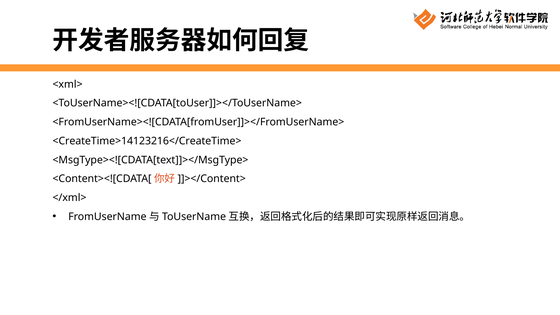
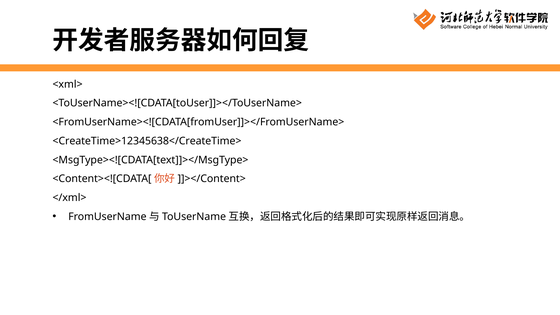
<CreateTime>14123216</CreateTime>: <CreateTime>14123216</CreateTime> -> <CreateTime>12345638</CreateTime> (147, 141)
